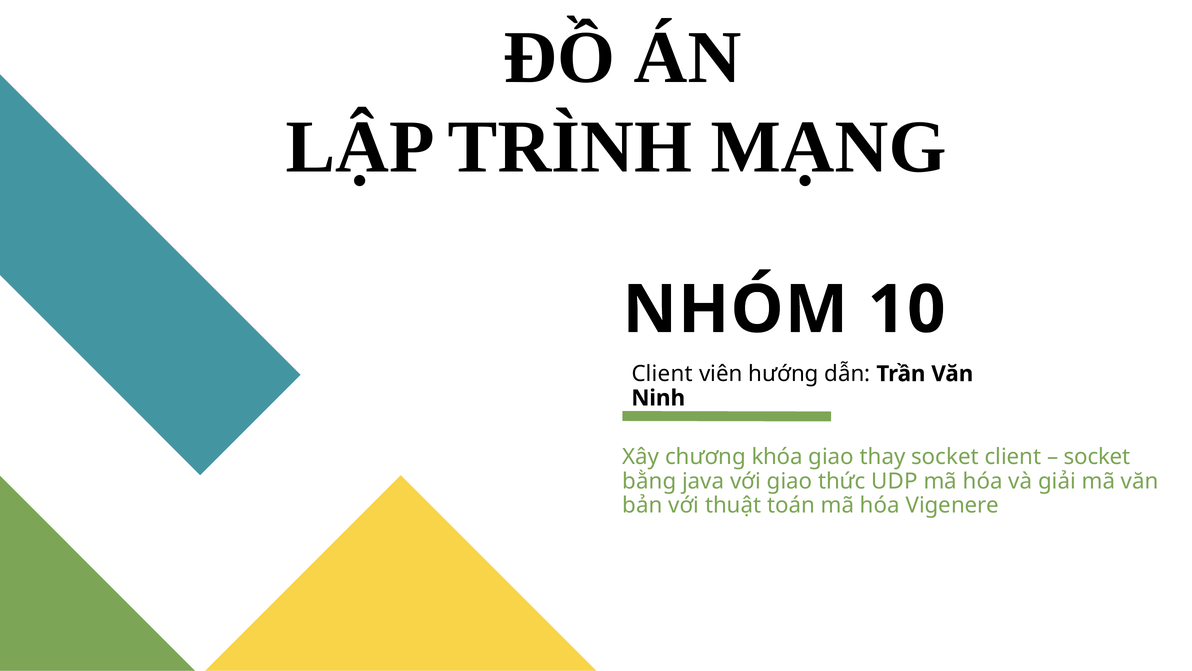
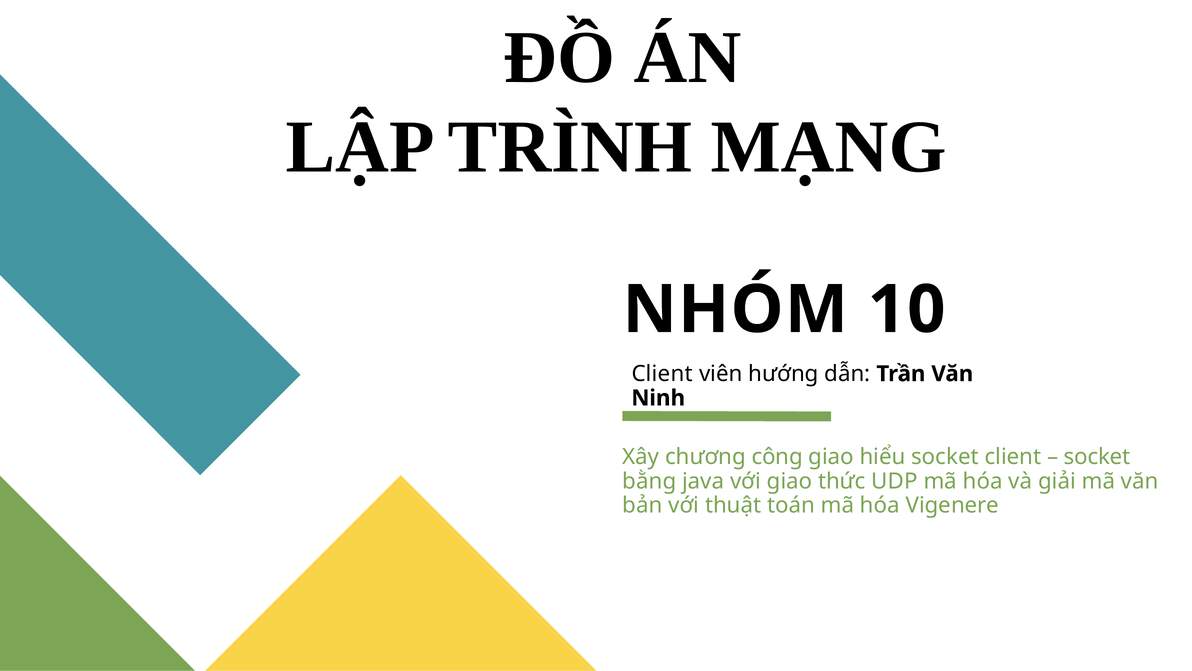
khóa: khóa -> công (777, 457)
thay: thay -> hiểu (883, 457)
